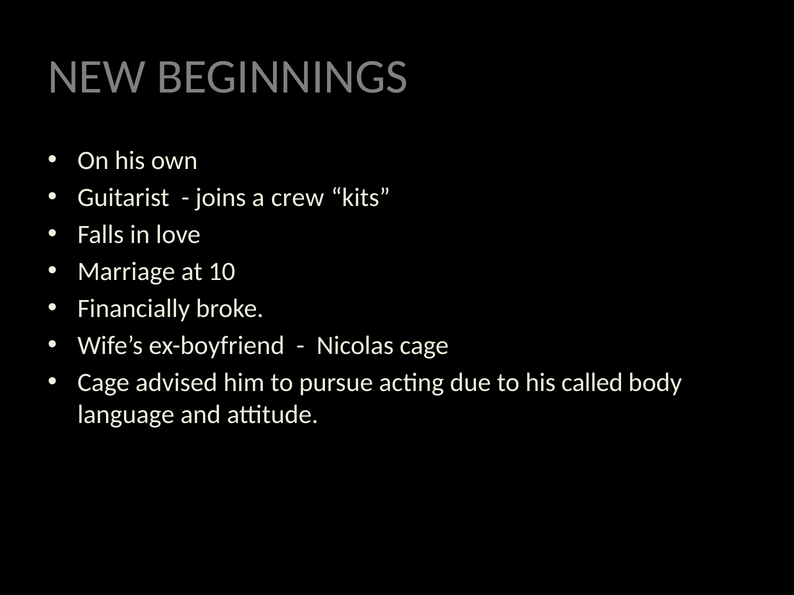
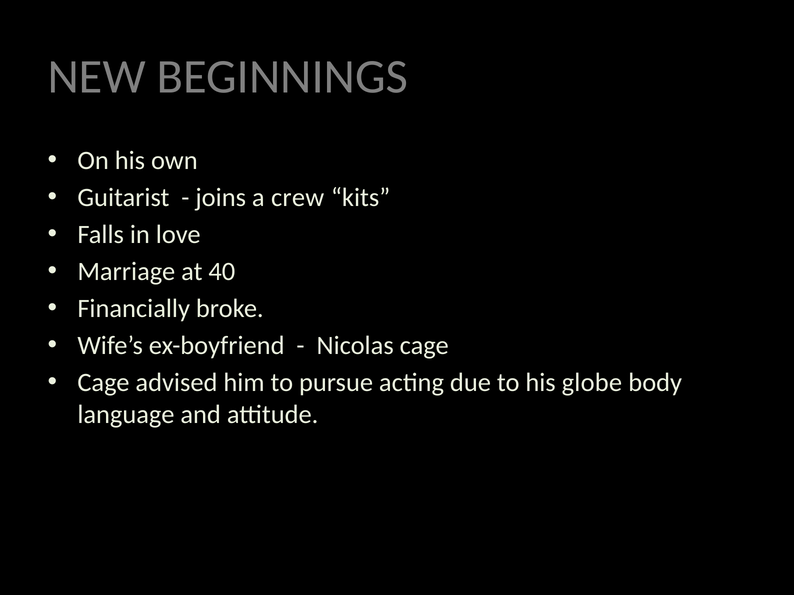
10: 10 -> 40 (222, 272)
called: called -> globe (592, 383)
